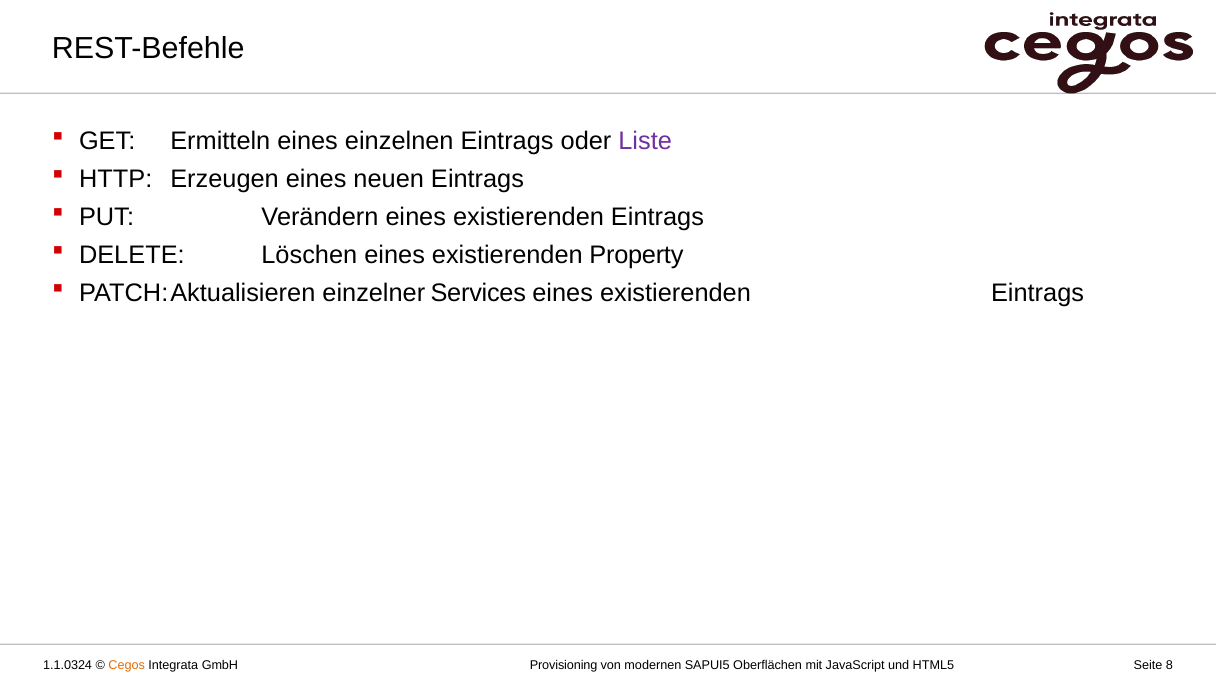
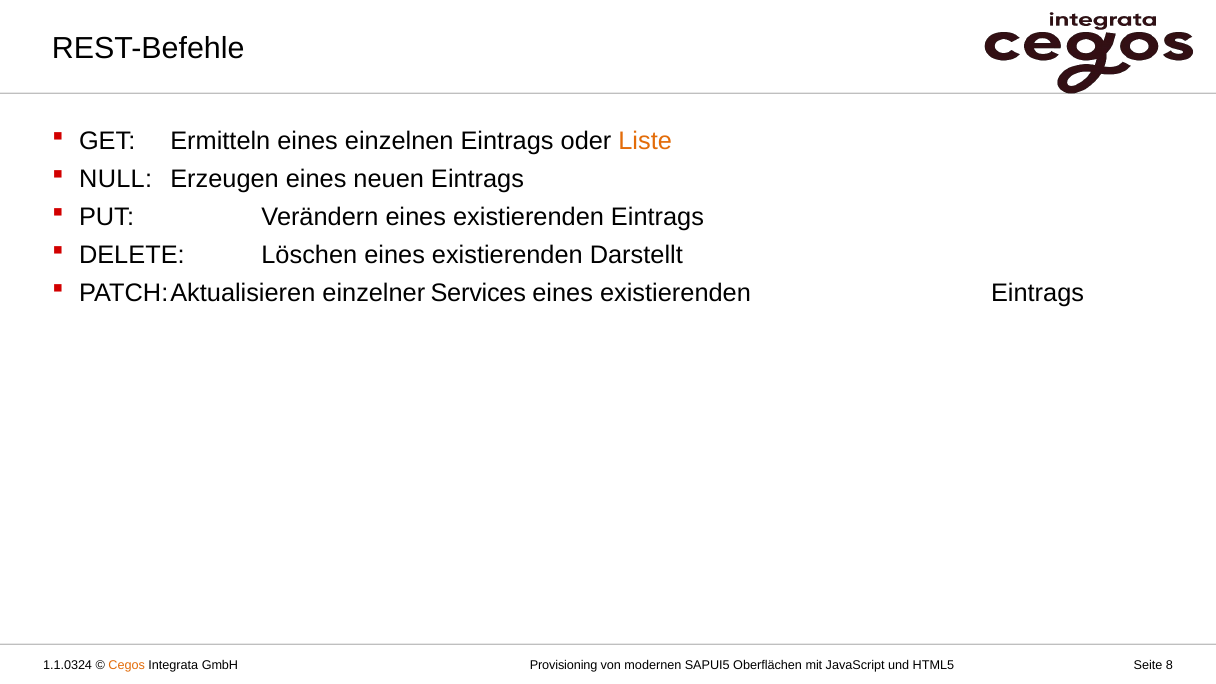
Liste colour: purple -> orange (645, 141)
HTTP: HTTP -> NULL (116, 179)
Property: Property -> Darstellt (636, 255)
